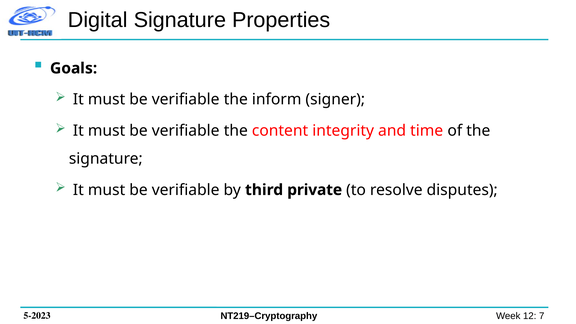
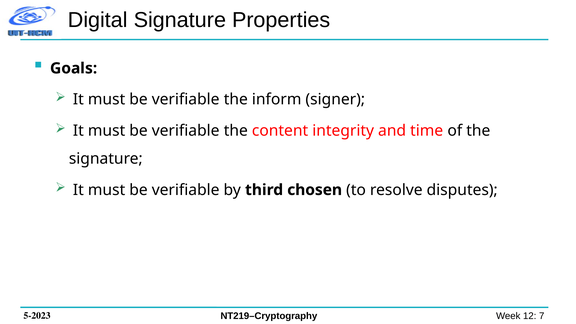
private: private -> chosen (315, 190)
